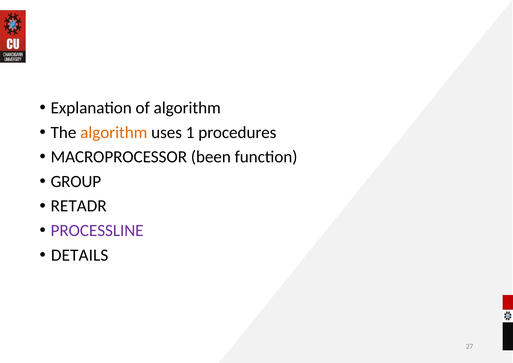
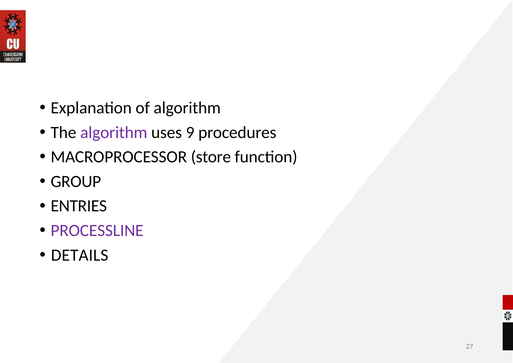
algorithm colour: orange -> purple (114, 132)
1: 1 -> 9 (190, 132)
been: been -> store (211, 157)
RETADR: RETADR -> ENTRIES (79, 206)
